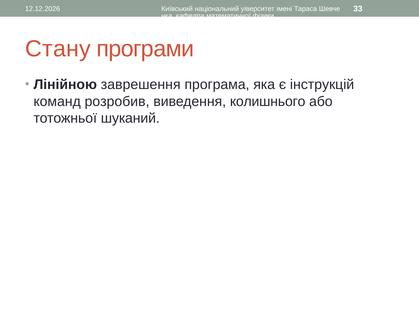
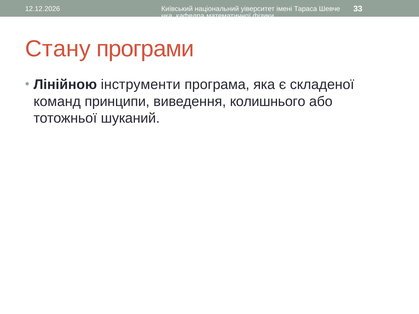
заврешення: заврешення -> інструменти (141, 85)
інструкцій: інструкцій -> складеної (322, 85)
розробив: розробив -> принципи (117, 102)
